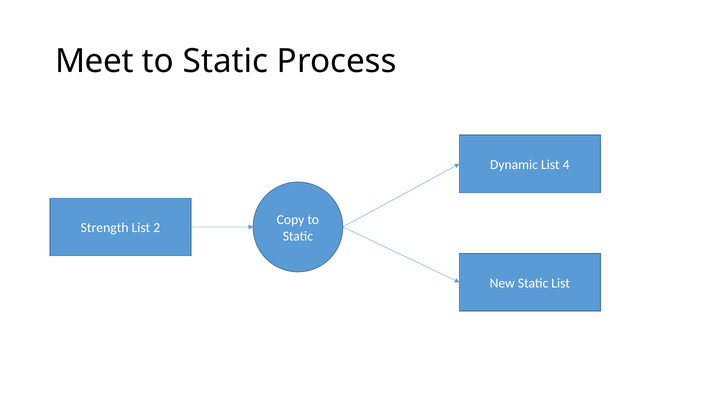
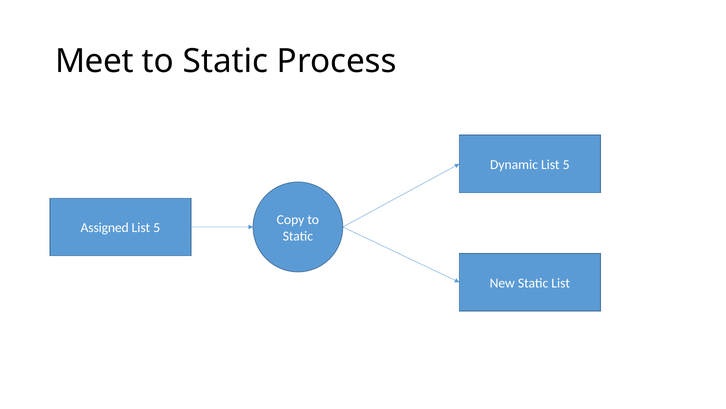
Dynamic List 4: 4 -> 5 (566, 165)
Strength: Strength -> Assigned (105, 228)
2: 2 -> 5 (157, 228)
